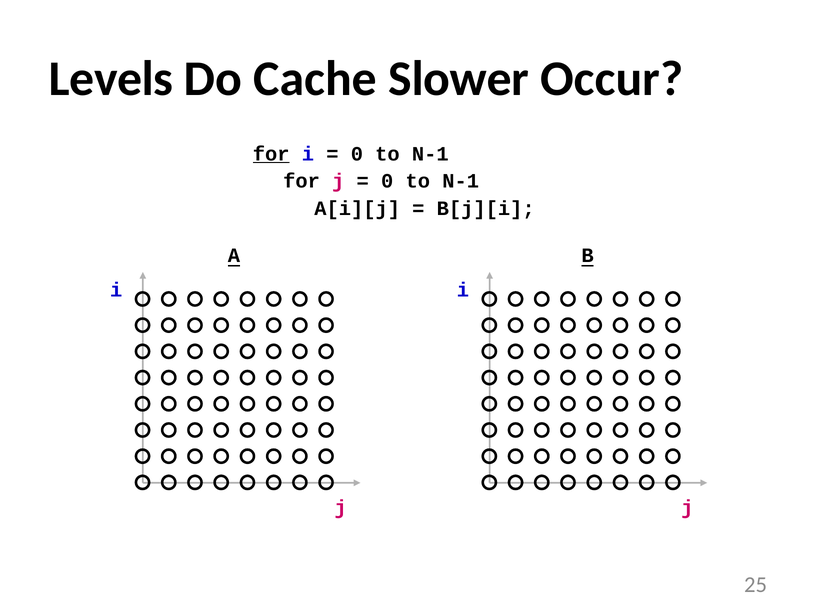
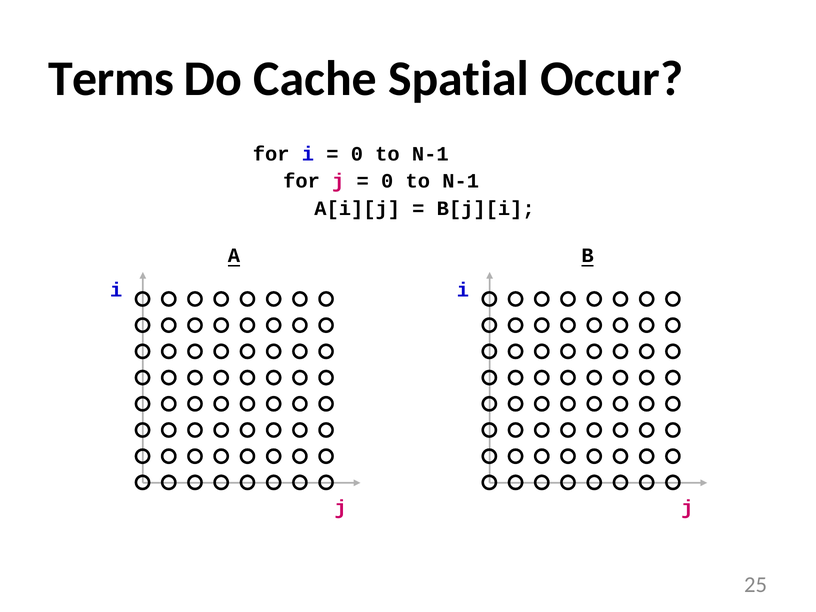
Levels: Levels -> Terms (111, 79)
Slower: Slower -> Spatial (459, 79)
for underline: present -> none (271, 154)
